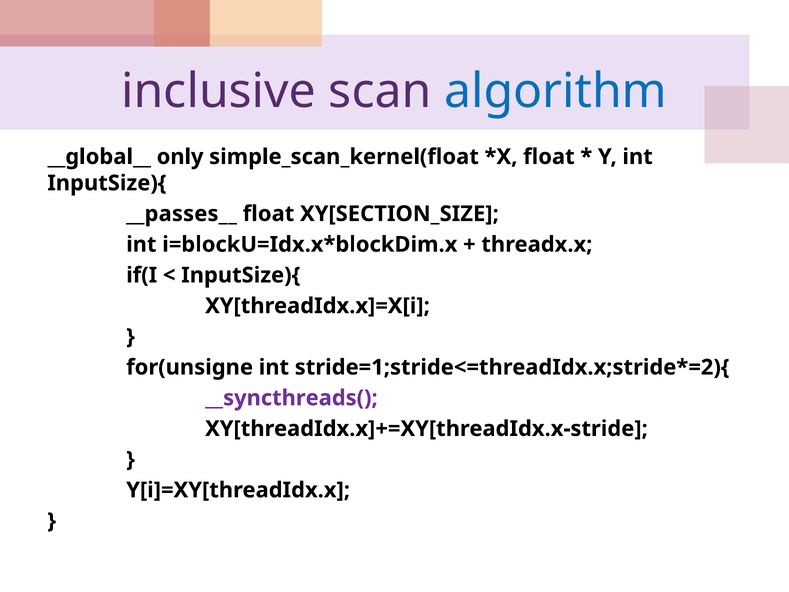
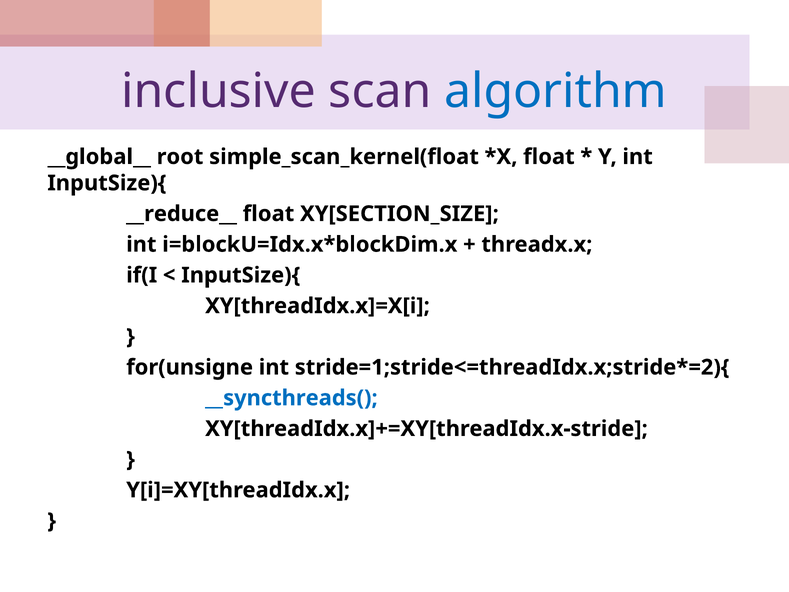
only: only -> root (180, 157)
__passes__: __passes__ -> __reduce__ (182, 214)
__syncthreads( colour: purple -> blue (291, 398)
